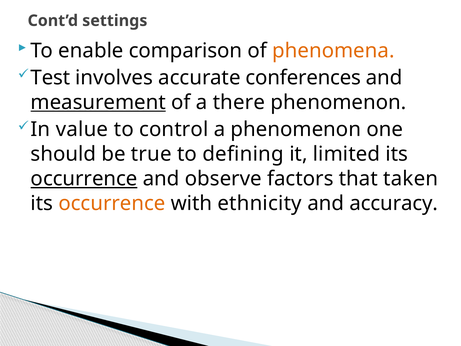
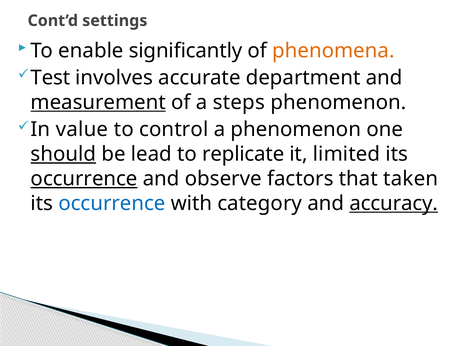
comparison: comparison -> significantly (186, 51)
conferences: conferences -> department (303, 78)
there: there -> steps (239, 102)
should underline: none -> present (63, 154)
true: true -> lead (151, 154)
defining: defining -> replicate (243, 154)
occurrence colour: orange -> blue (112, 203)
ethnicity: ethnicity -> category (260, 203)
accuracy underline: none -> present (394, 203)
